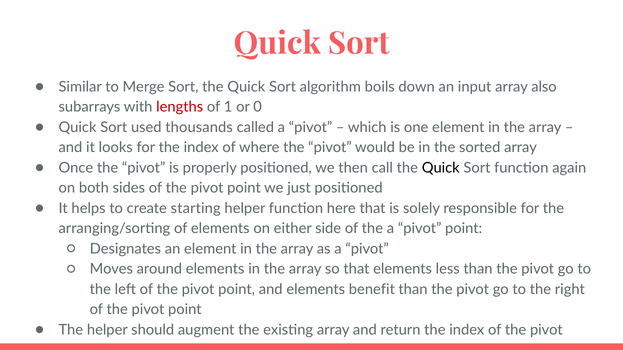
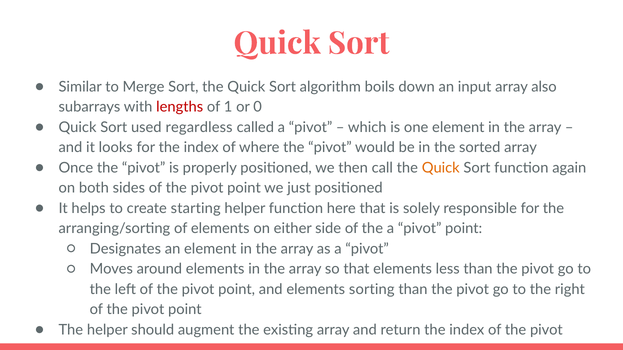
thousands: thousands -> regardless (199, 127)
Quick colour: black -> orange (441, 168)
benefit: benefit -> sorting (372, 290)
